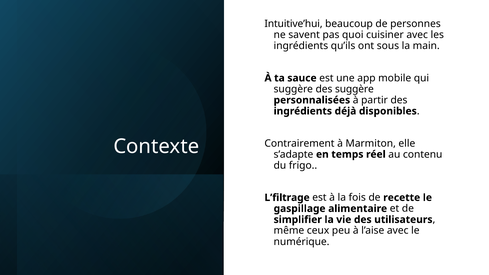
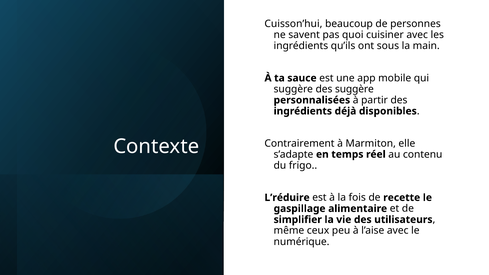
Intuitive’hui: Intuitive’hui -> Cuisson’hui (293, 24)
L’filtrage: L’filtrage -> L’réduire (287, 198)
